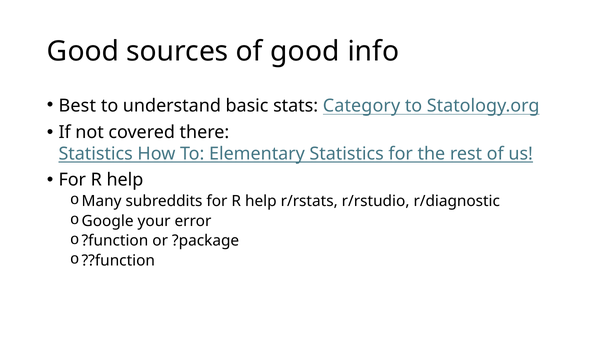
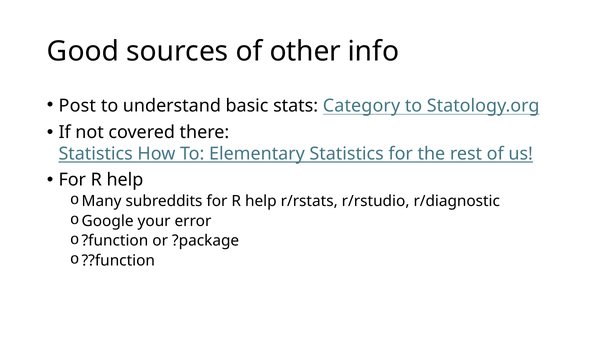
of good: good -> other (305, 52)
Best: Best -> Post (77, 106)
